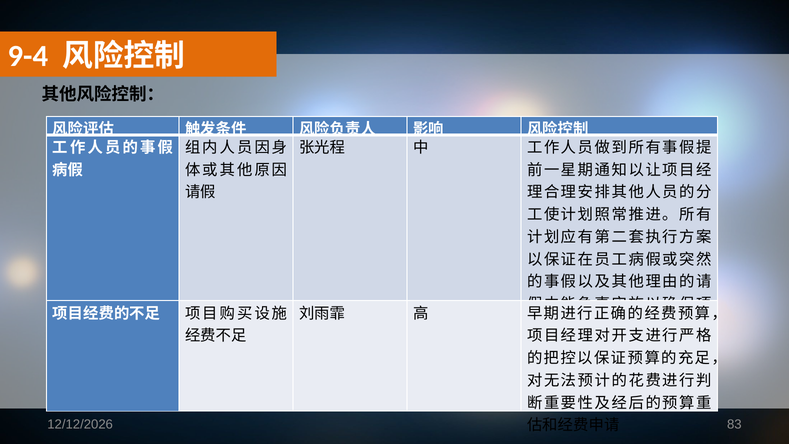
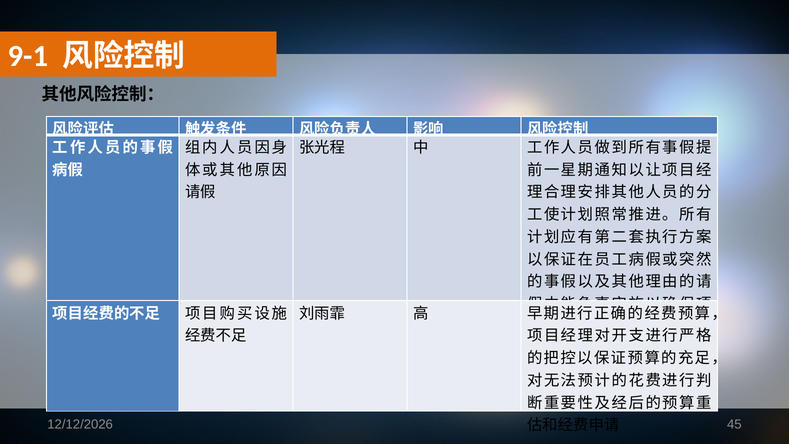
9-4: 9-4 -> 9-1 (28, 56)
83: 83 -> 45 (734, 424)
